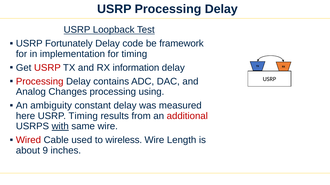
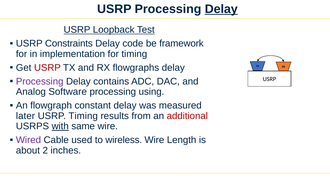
Delay underline: none -> present (221, 9)
Fortunately: Fortunately -> Constraints (69, 44)
information: information -> flowgraphs (136, 68)
Processing colour: red -> purple (40, 82)
Changes: Changes -> Software (68, 92)
ambiguity: ambiguity -> flowgraph (51, 106)
here: here -> later (25, 116)
Wired colour: red -> purple (28, 140)
9: 9 -> 2 (45, 151)
